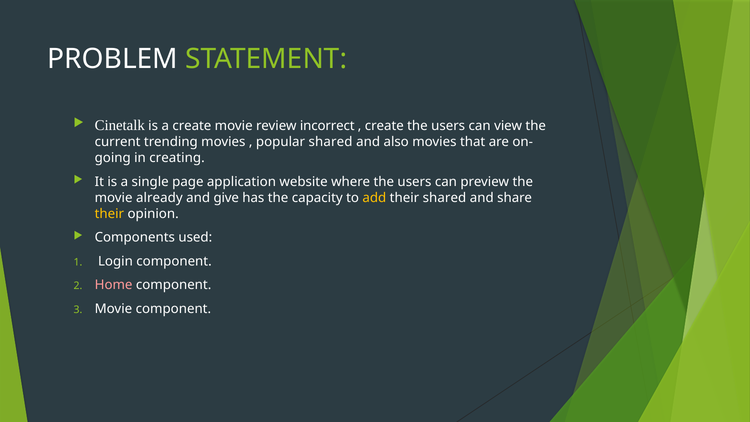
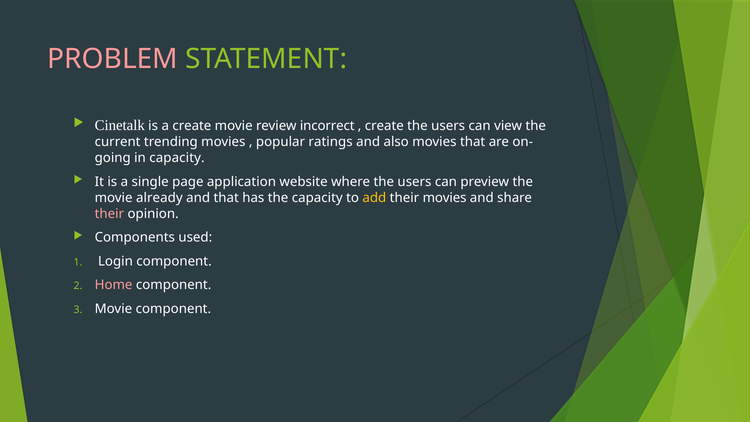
PROBLEM colour: white -> pink (113, 59)
popular shared: shared -> ratings (331, 142)
in creating: creating -> capacity (177, 158)
and give: give -> that (226, 198)
their shared: shared -> movies (445, 198)
their colour: yellow -> pink (109, 214)
